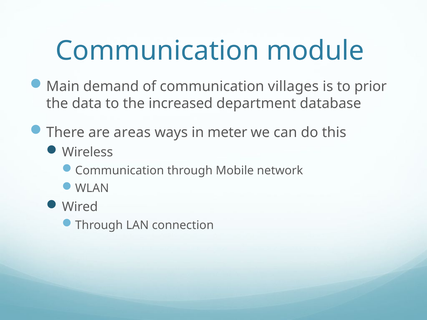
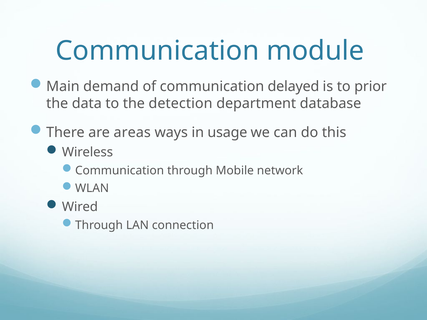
villages: villages -> delayed (293, 86)
increased: increased -> detection (181, 103)
meter: meter -> usage (227, 132)
